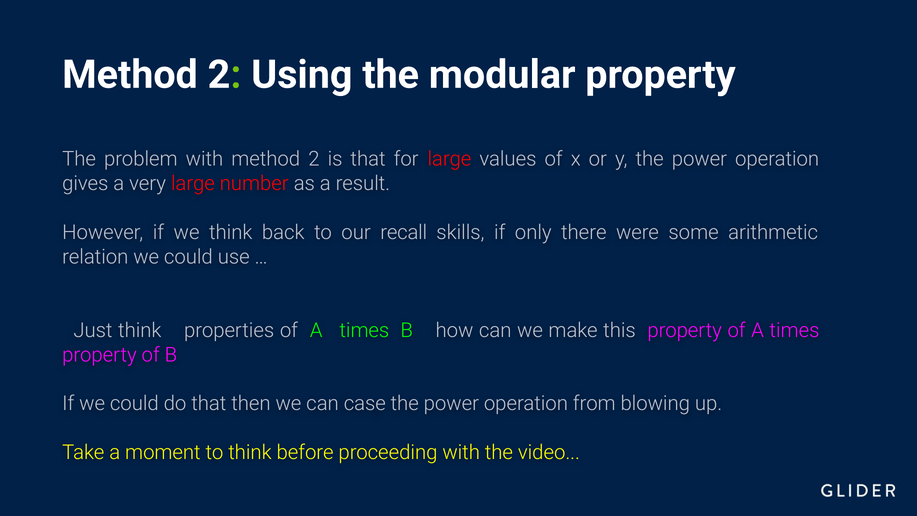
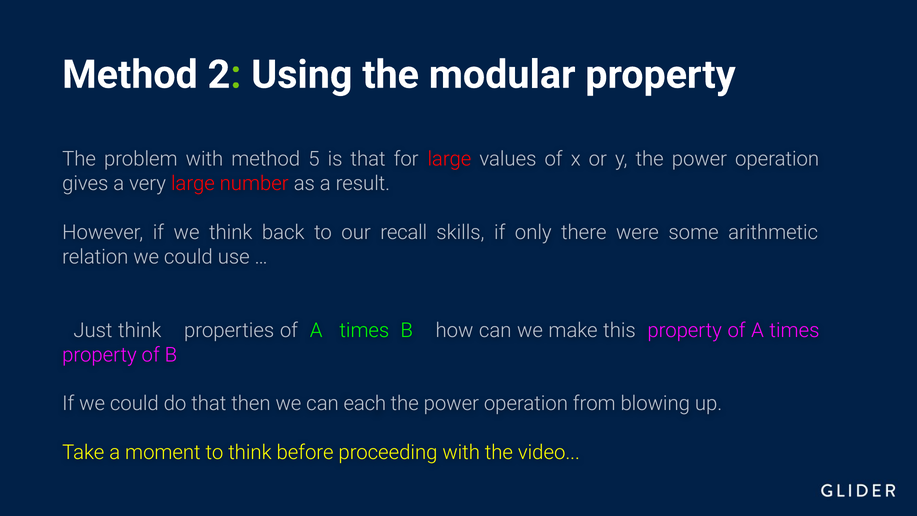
with method 2: 2 -> 5 (314, 159)
case: case -> each (365, 404)
